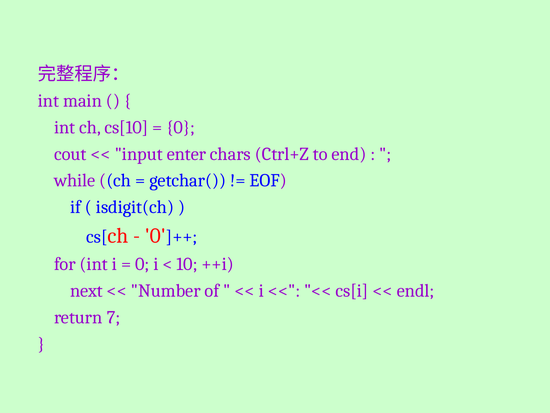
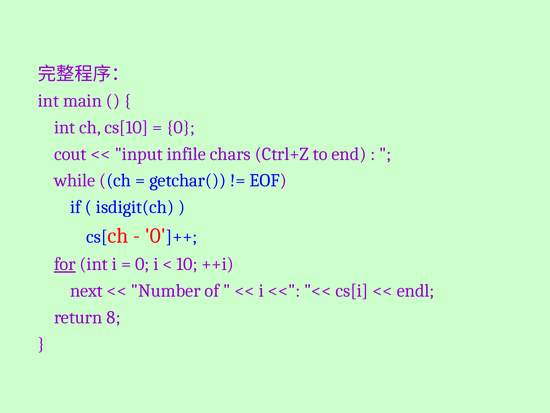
enter: enter -> infile (186, 154)
for underline: none -> present (65, 264)
7: 7 -> 8 (114, 317)
